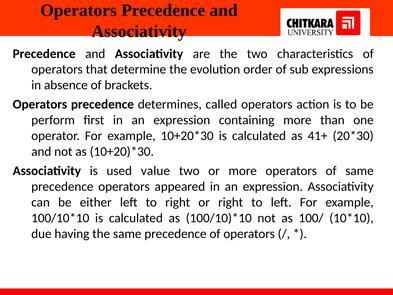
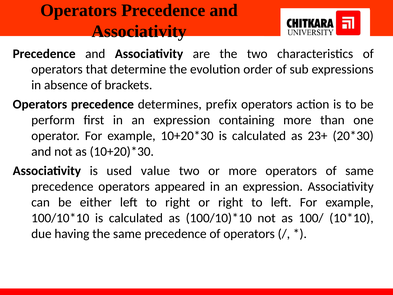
called: called -> prefix (221, 104)
41+: 41+ -> 23+ (318, 136)
